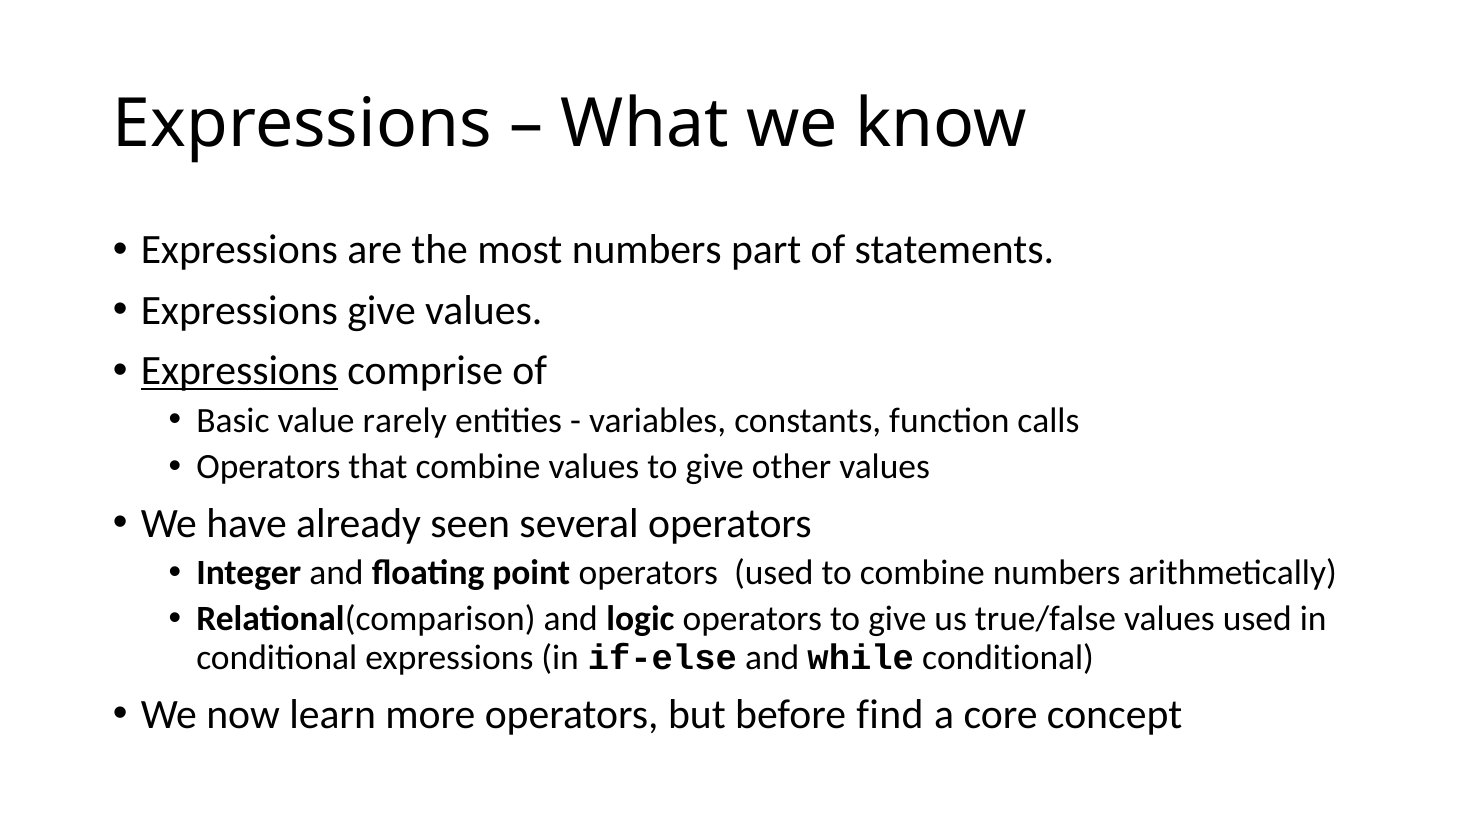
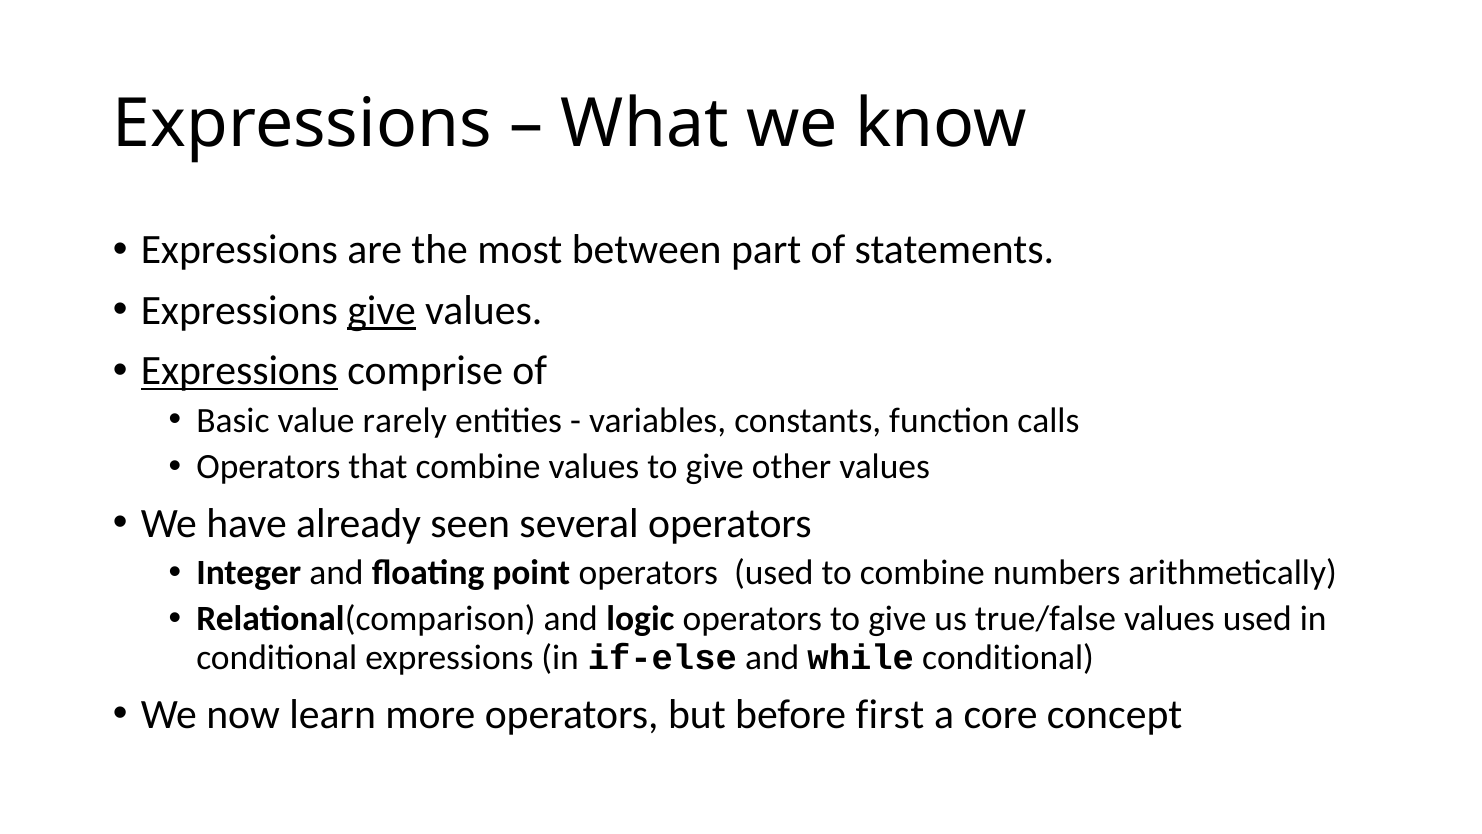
most numbers: numbers -> between (647, 250)
give underline: none -> present (382, 310)
find: find -> first (890, 714)
